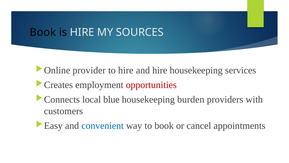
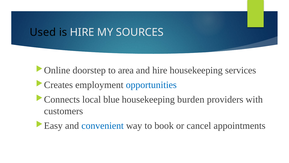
Book: Book -> Used (43, 32)
provider: provider -> doorstep (89, 70)
to hire: hire -> area (126, 70)
opportunities colour: red -> blue (151, 85)
